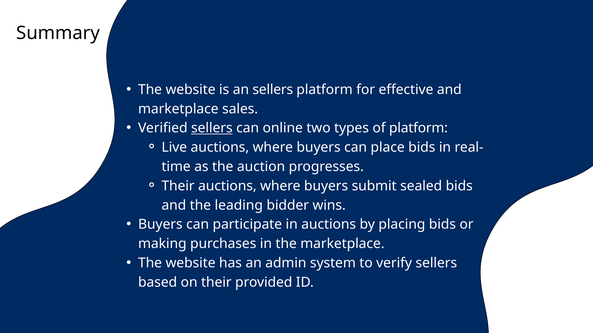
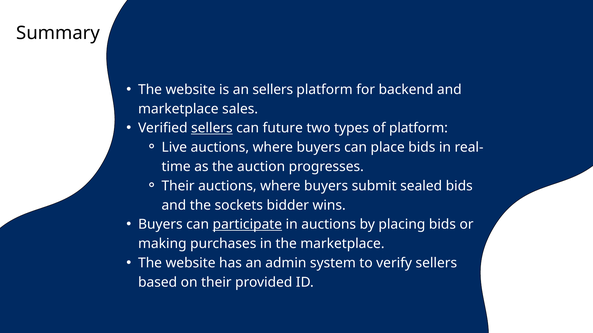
effective: effective -> backend (406, 90)
online: online -> future (283, 128)
leading: leading -> sockets (239, 206)
participate underline: none -> present (247, 225)
